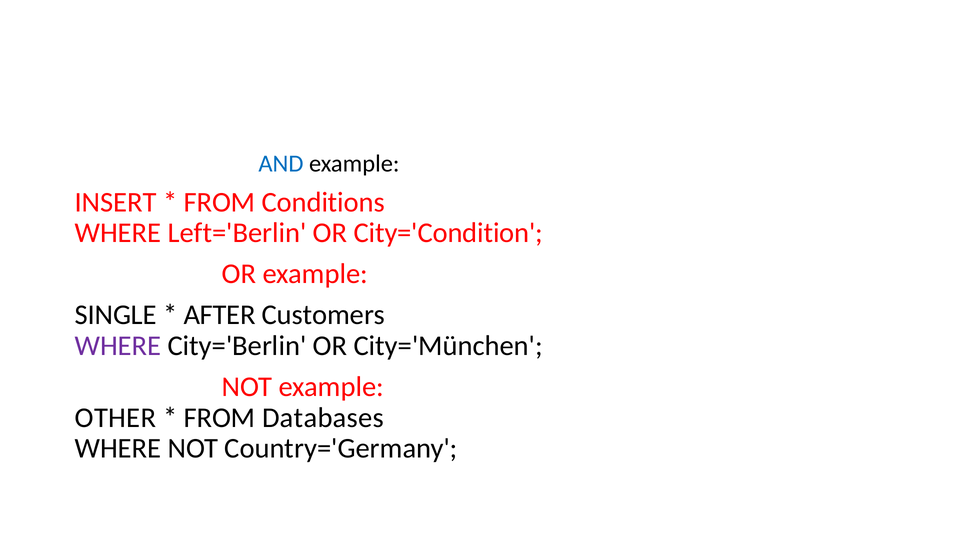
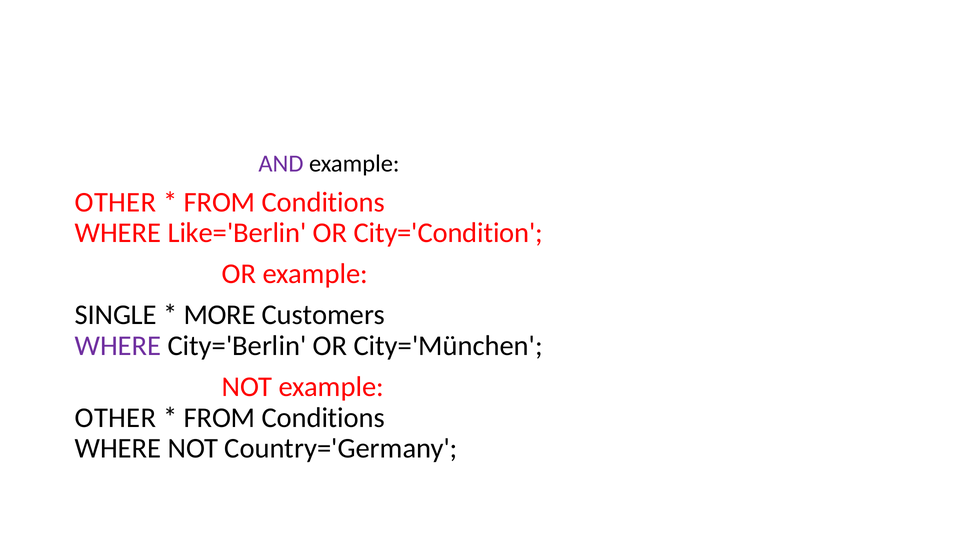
AND colour: blue -> purple (281, 164)
INSERT: INSERT -> OTHER (116, 202)
Left='Berlin: Left='Berlin -> Like='Berlin (237, 233)
AFTER: AFTER -> MORE (220, 315)
Databases: Databases -> Conditions (323, 418)
